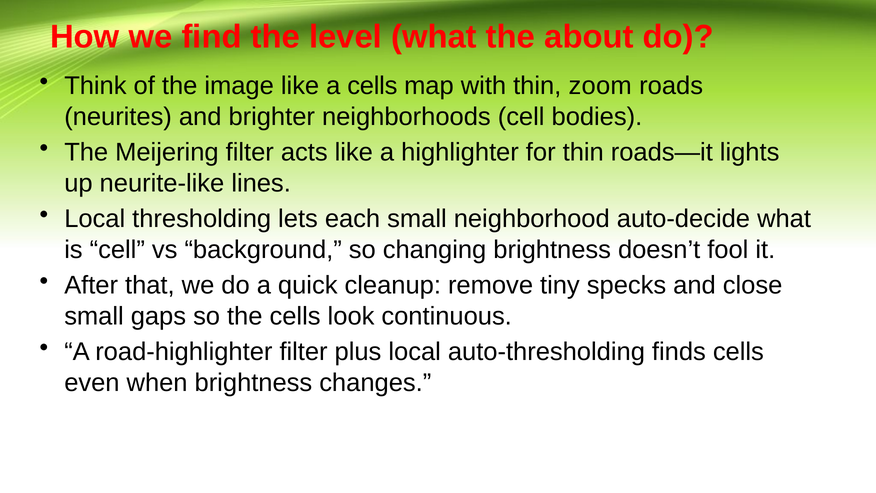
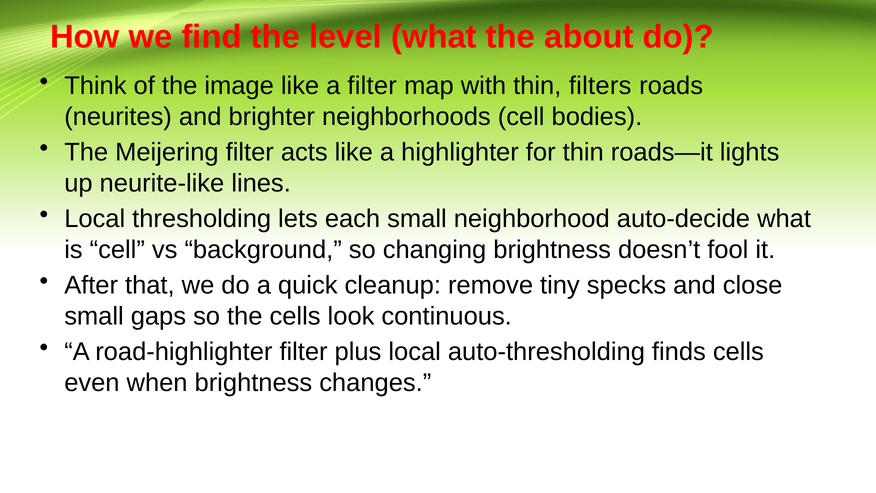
a cells: cells -> filter (372, 86)
zoom: zoom -> filters (600, 86)
